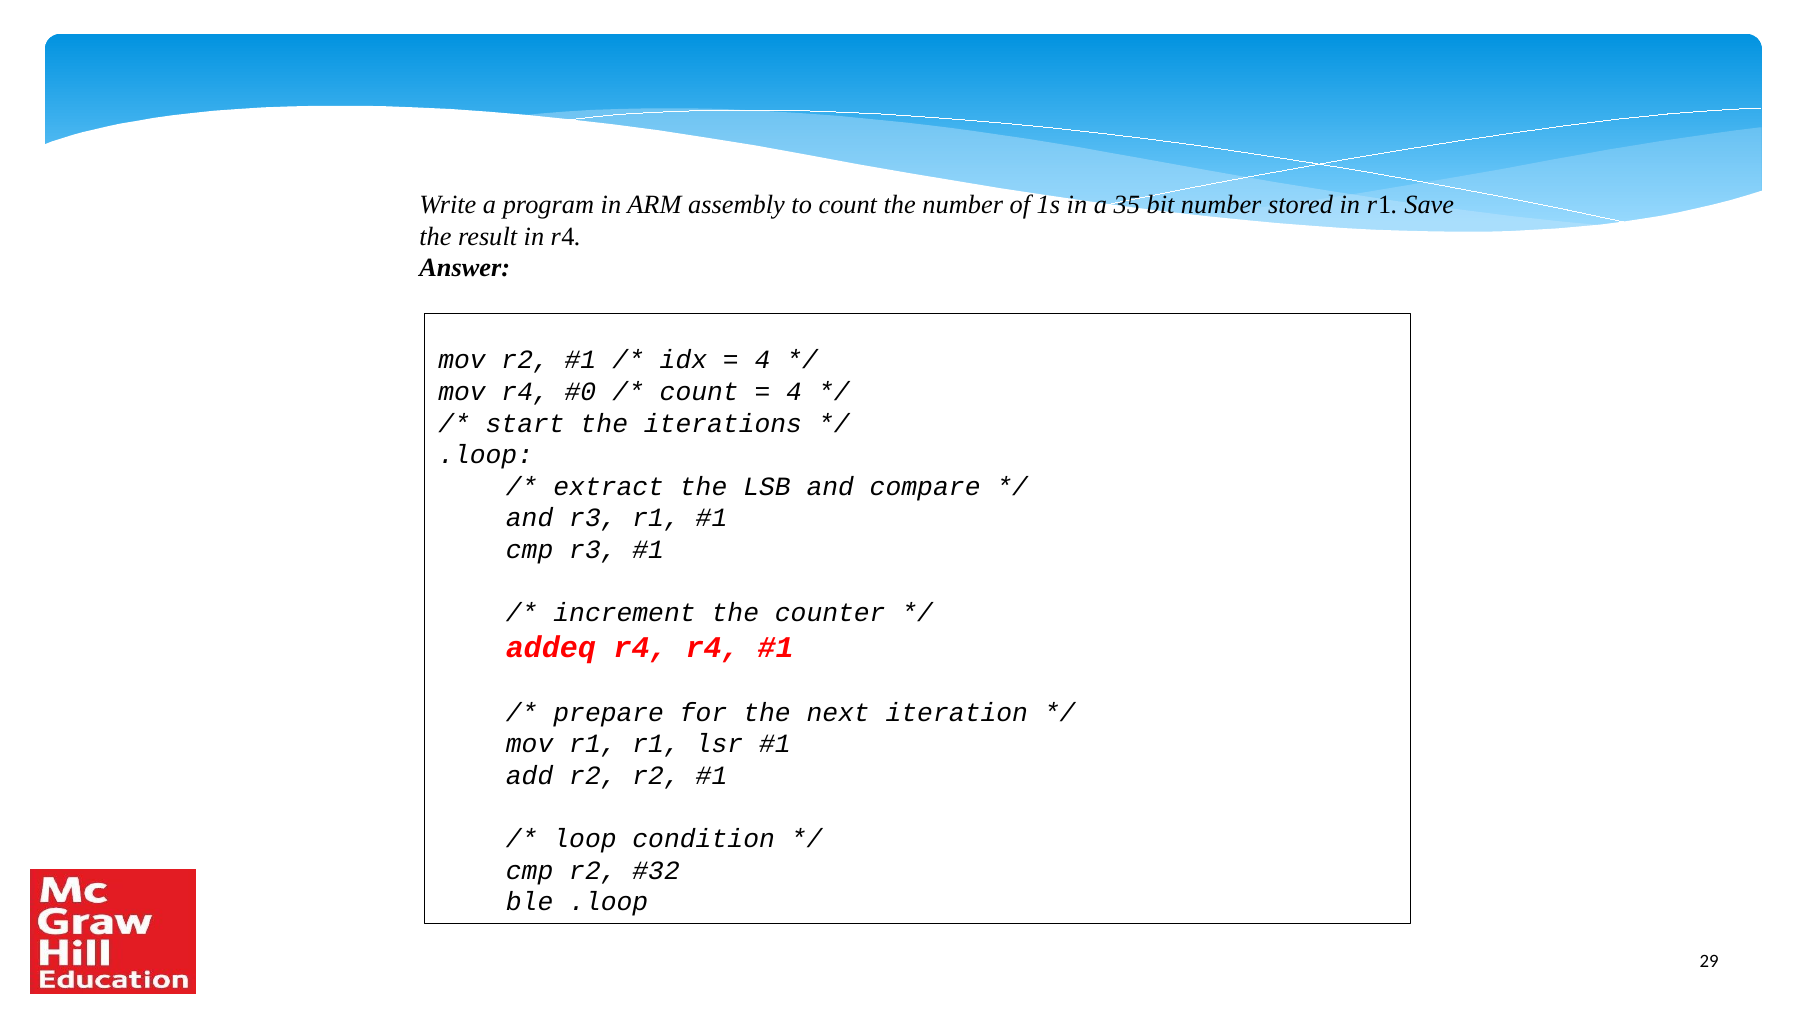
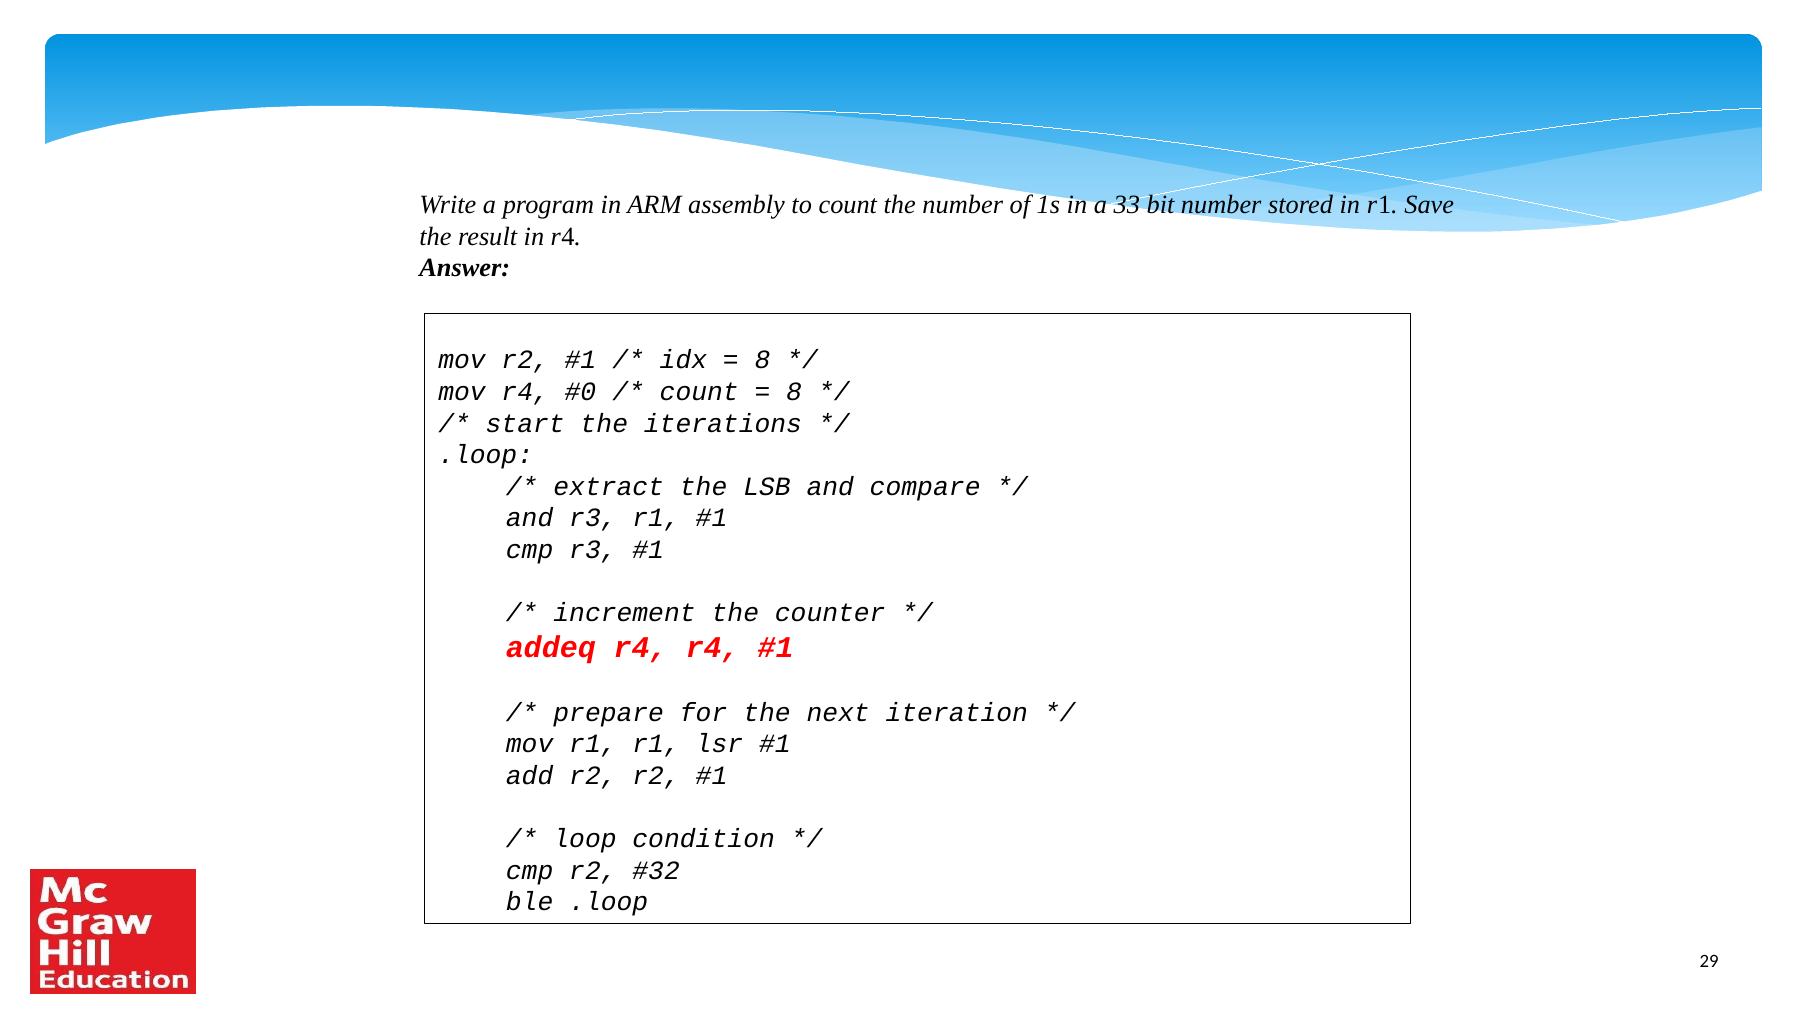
35: 35 -> 33 (1127, 205)
4: 4 -> 8 (763, 360)
4: 4 -> 8 (794, 392)
